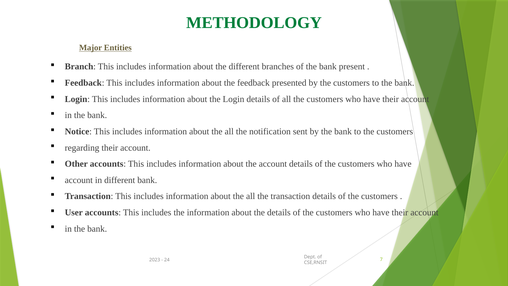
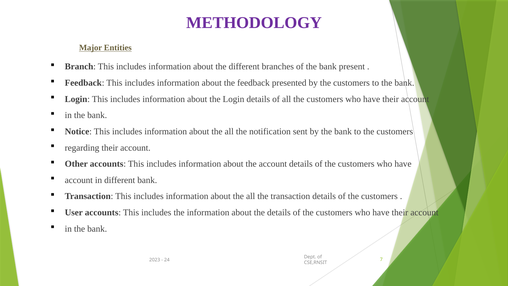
METHODOLOGY colour: green -> purple (254, 23)
